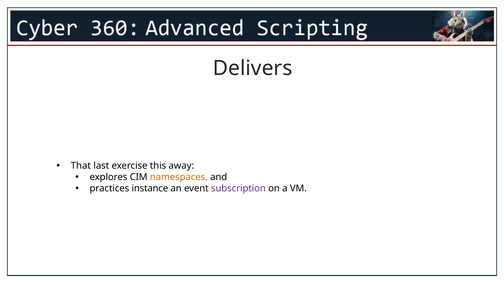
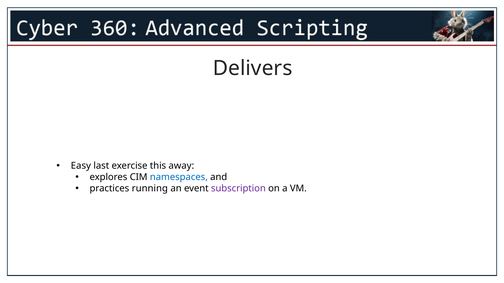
That: That -> Easy (81, 166)
namespaces colour: orange -> blue (179, 177)
instance: instance -> running (150, 189)
